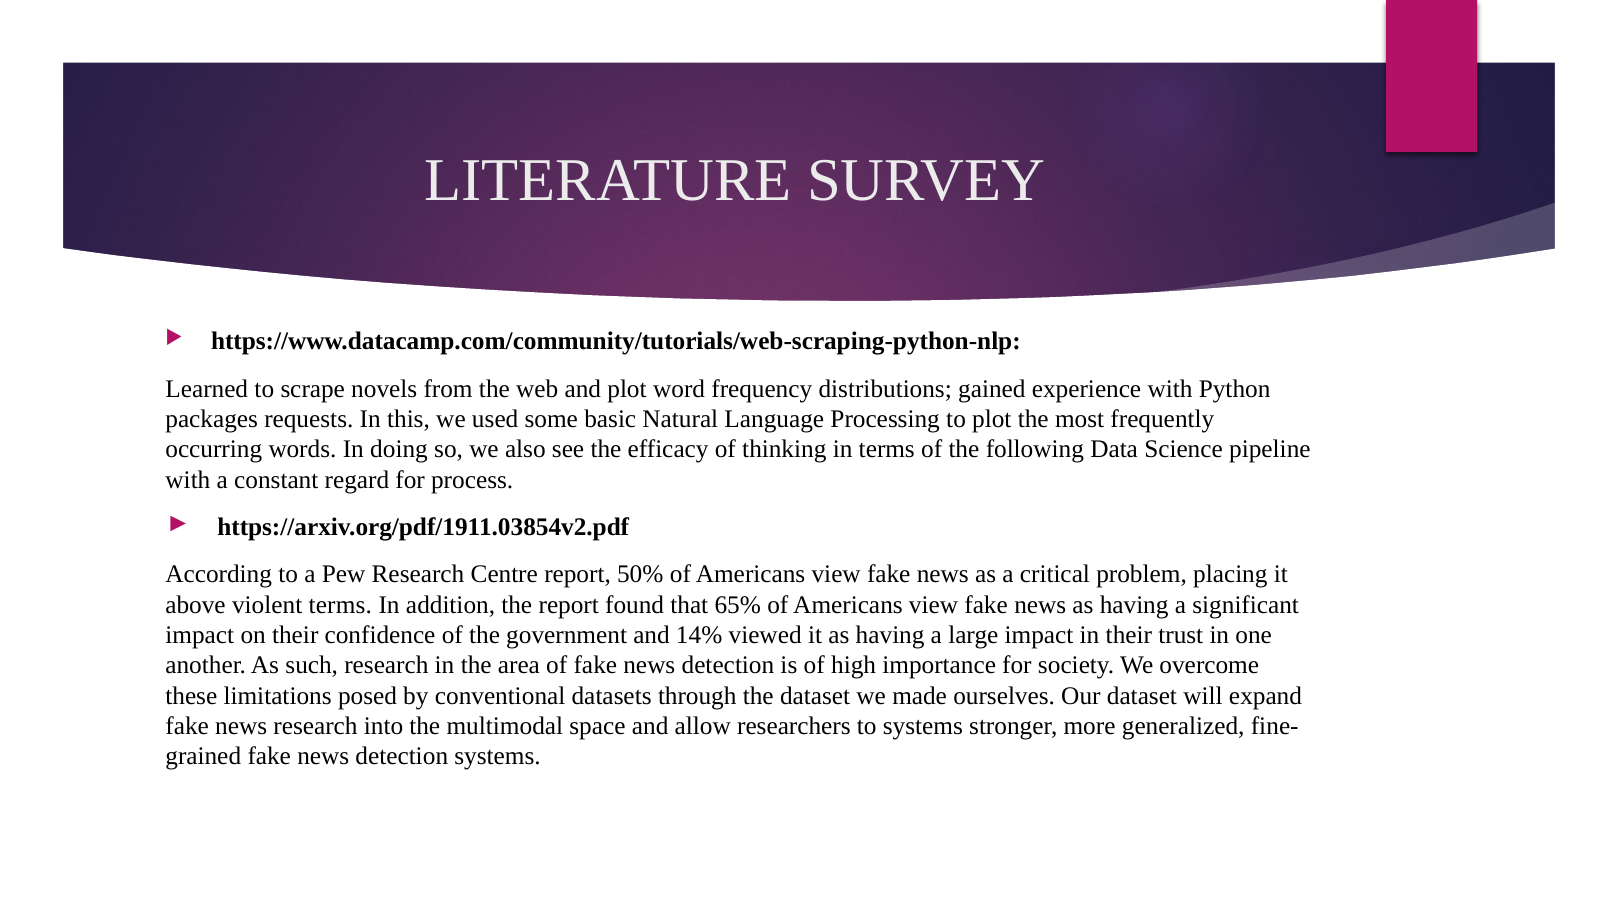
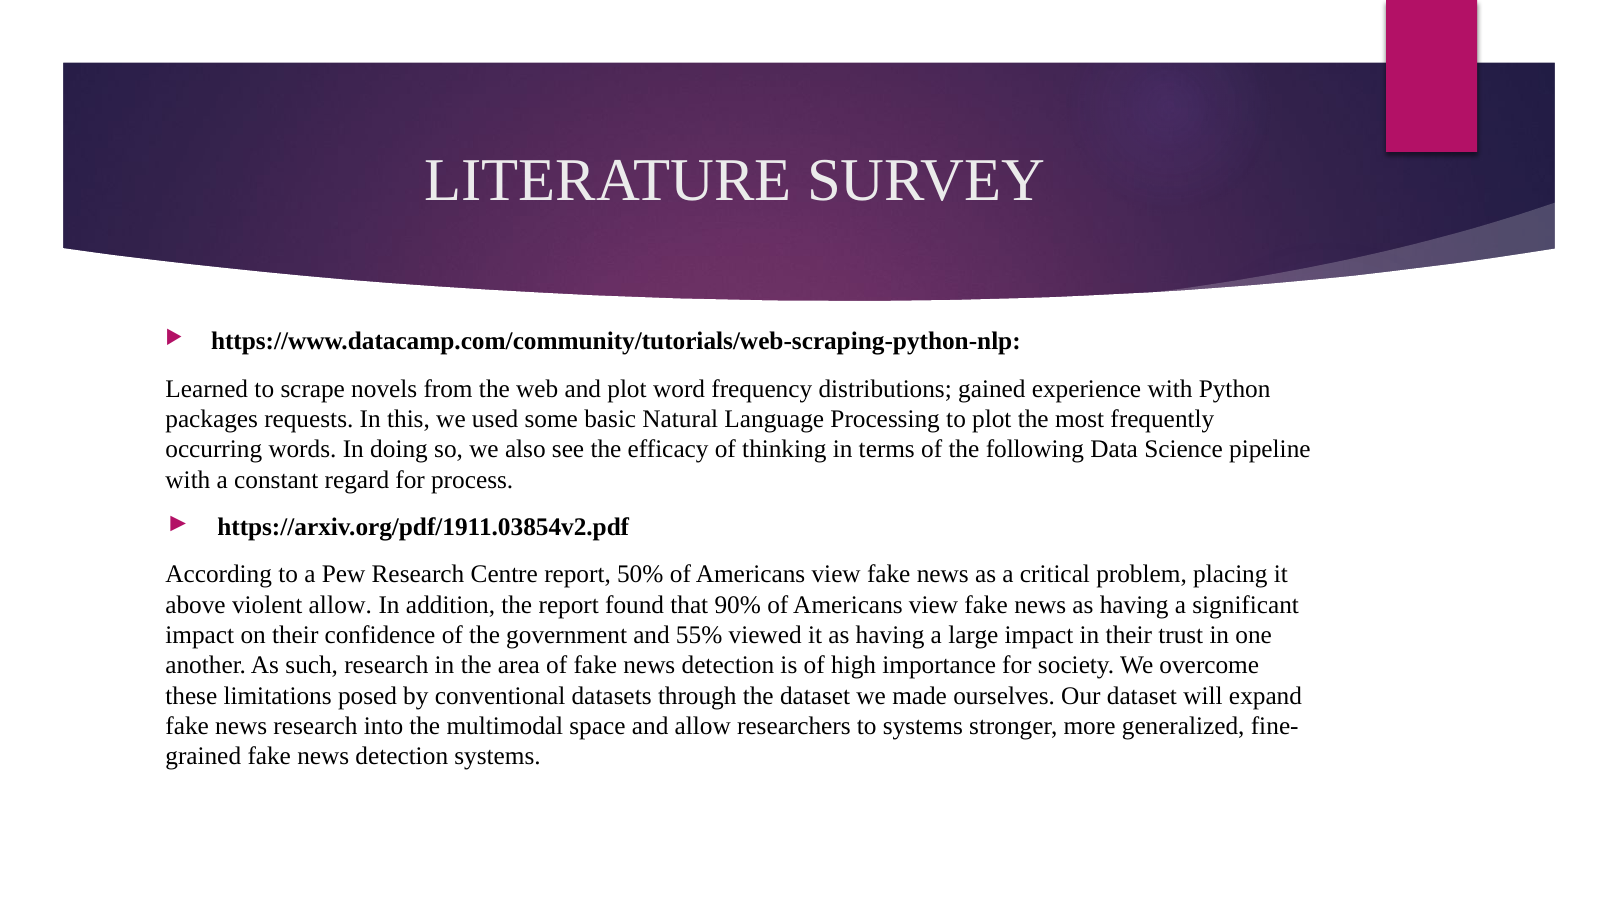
violent terms: terms -> allow (340, 605)
65%: 65% -> 90% (738, 605)
14%: 14% -> 55% (699, 635)
